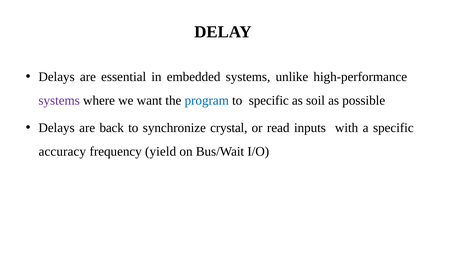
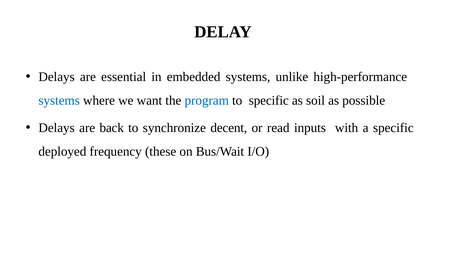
systems colour: purple -> blue (59, 100)
crystal: crystal -> decent (229, 128)
accuracy: accuracy -> deployed (62, 151)
yield: yield -> these (161, 151)
